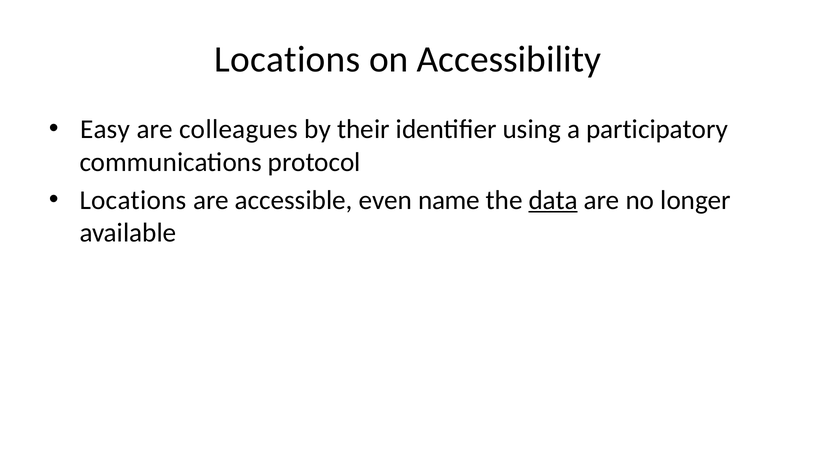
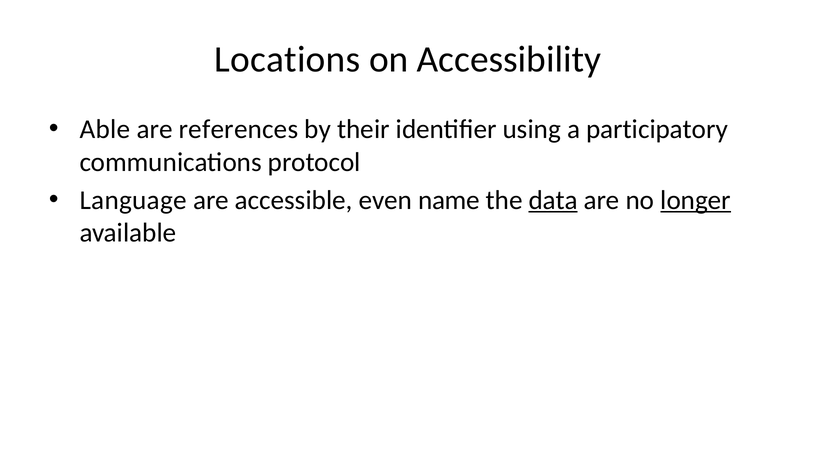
Easy: Easy -> Able (105, 129)
colleagues: colleagues -> references (239, 129)
Locations: Locations -> Language (133, 200)
longer underline: none -> present (696, 200)
